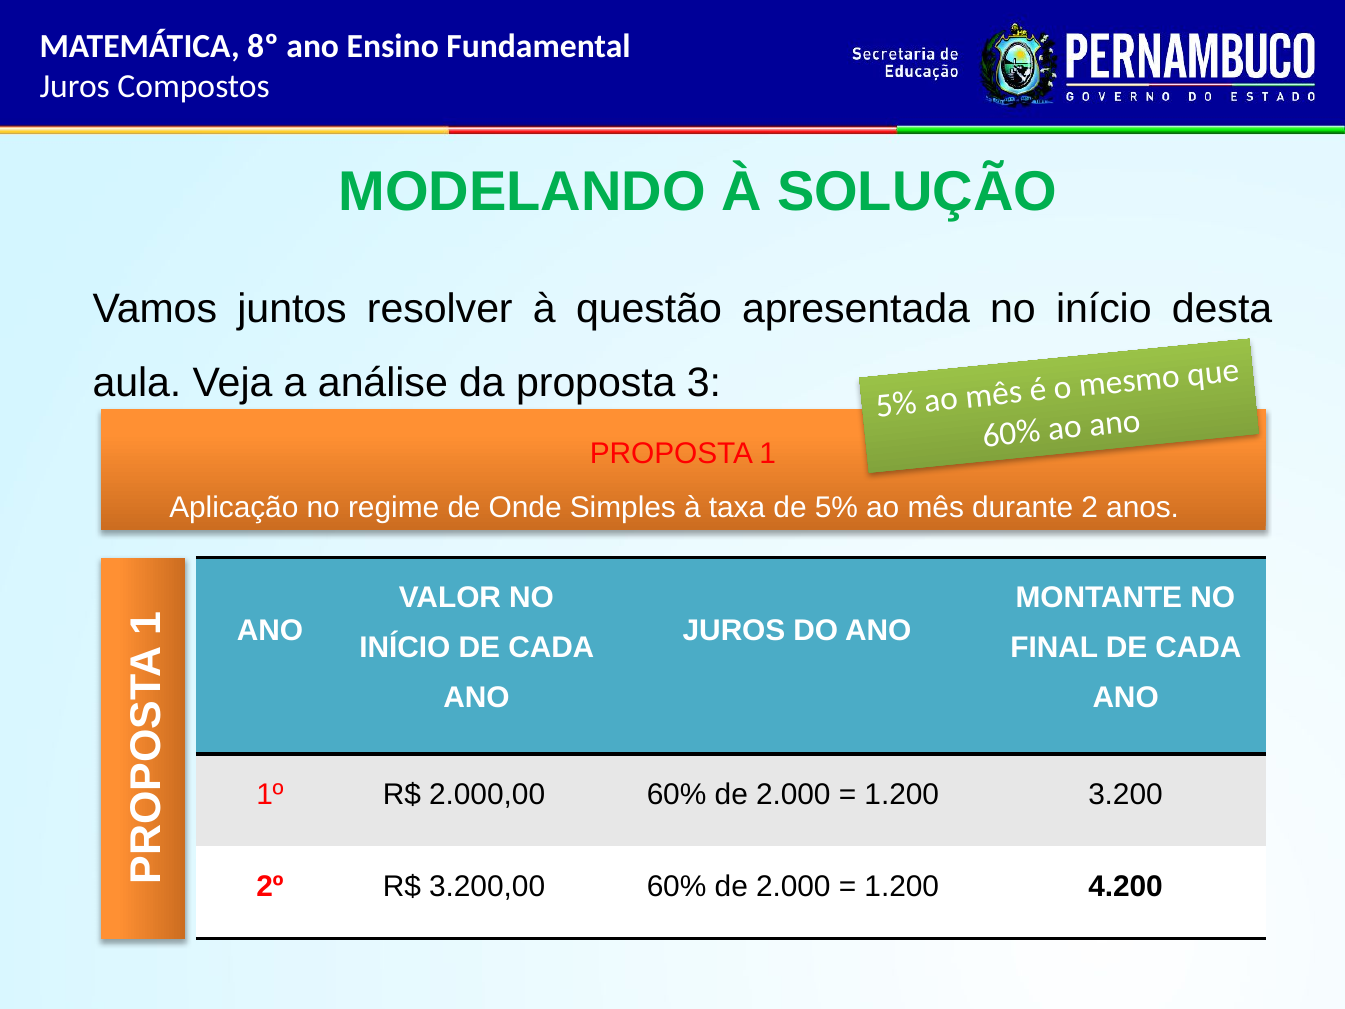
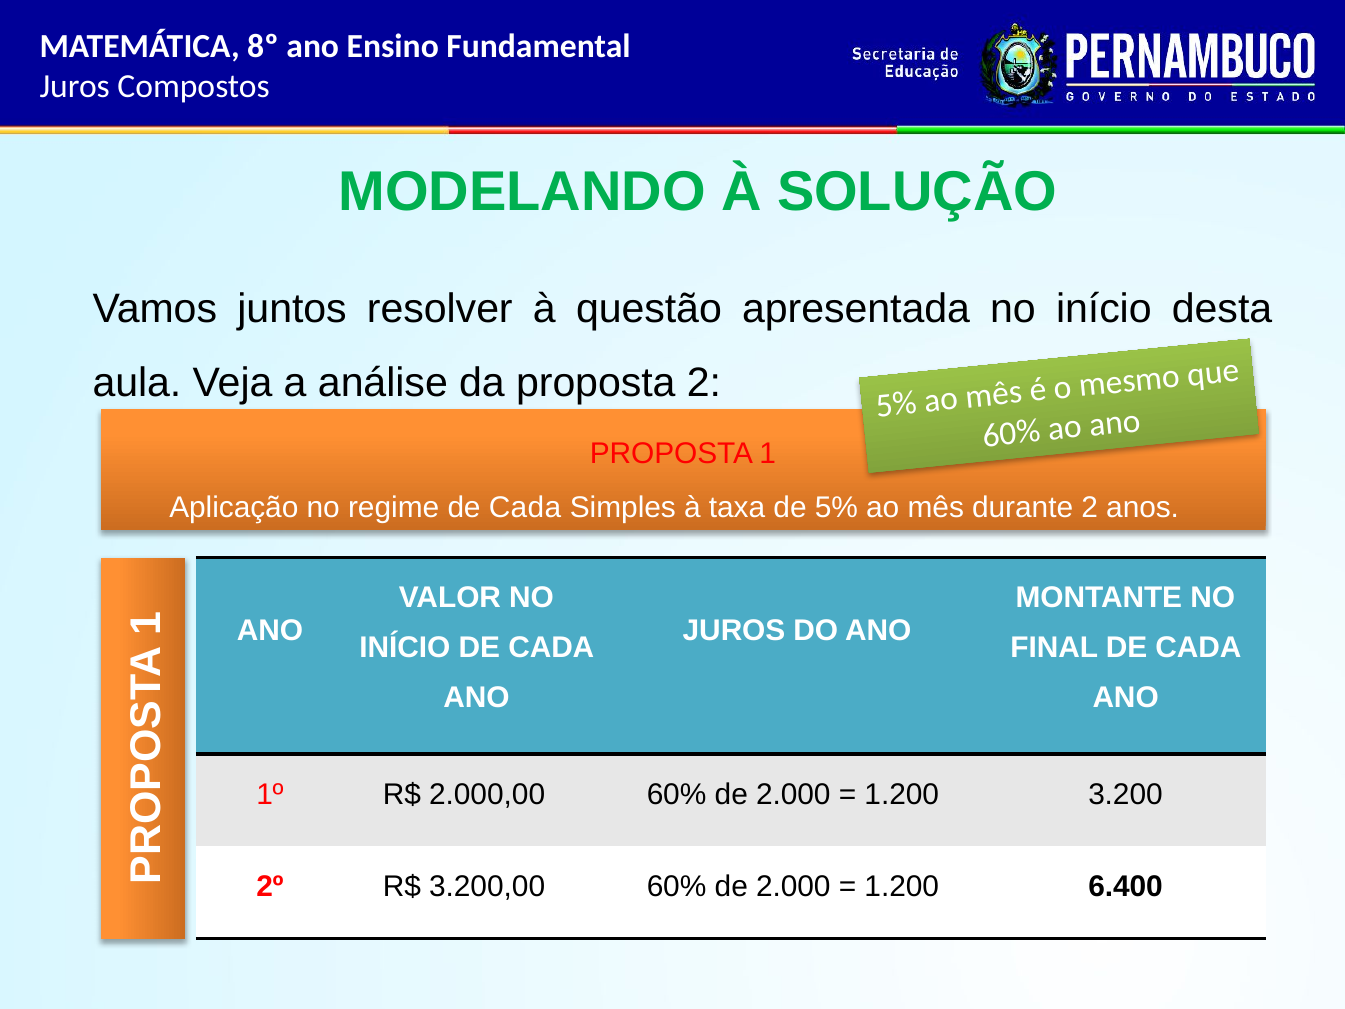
proposta 3: 3 -> 2 (704, 383)
regime de Onde: Onde -> Cada (525, 507)
4.200: 4.200 -> 6.400 (1126, 886)
